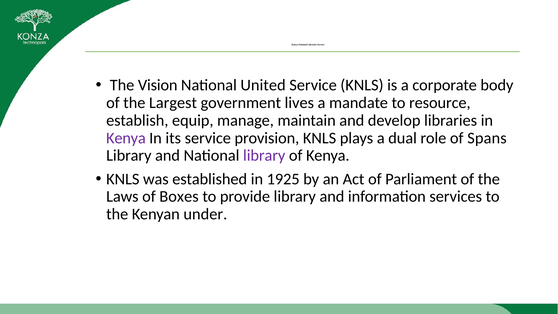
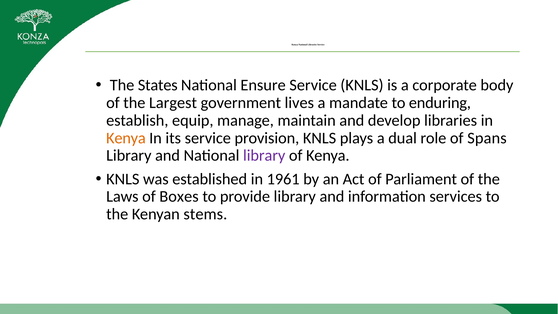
Vision: Vision -> States (158, 85)
United: United -> Ensure (263, 85)
resource: resource -> enduring (440, 103)
Kenya colour: purple -> orange (126, 138)
1925: 1925 -> 1961 (283, 179)
under: under -> stems (205, 214)
